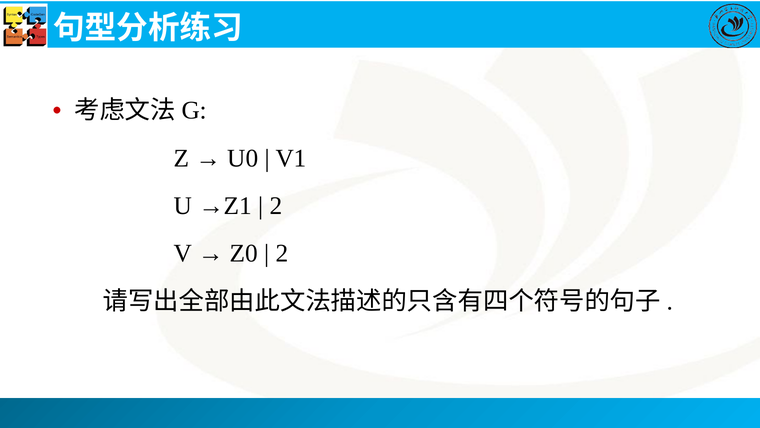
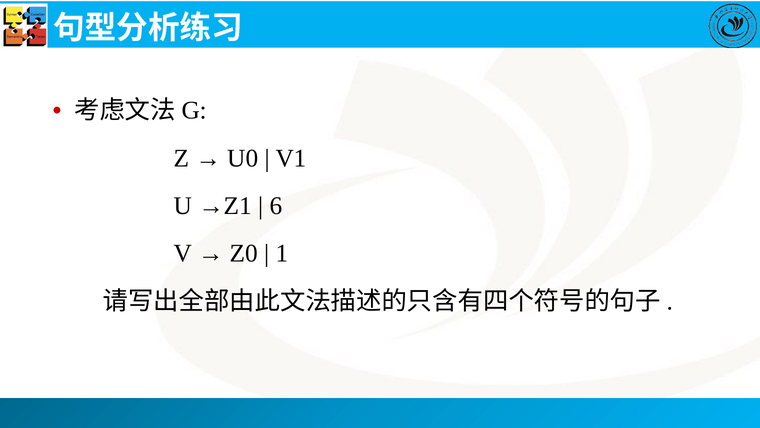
2: 2 -> 6 (276, 206)
2: 2 -> 1 (282, 253)
